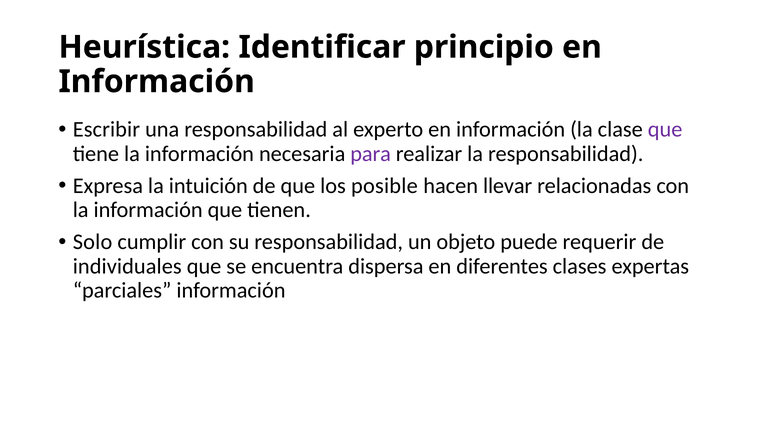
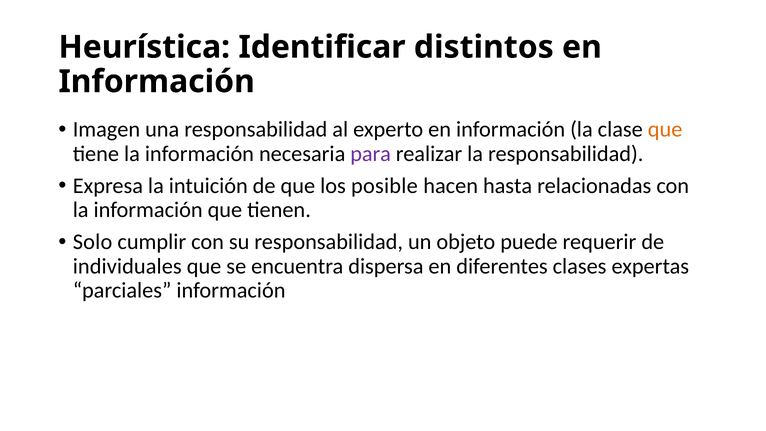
principio: principio -> distintos (484, 47)
Escribir: Escribir -> Imagen (106, 130)
que colour: purple -> orange (665, 130)
llevar: llevar -> hasta (508, 186)
